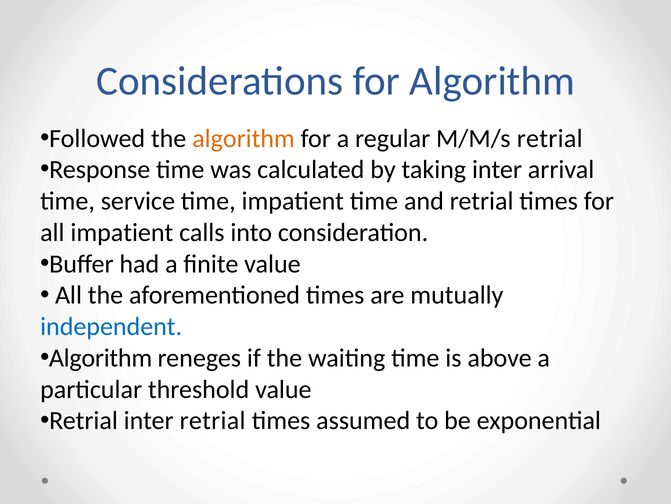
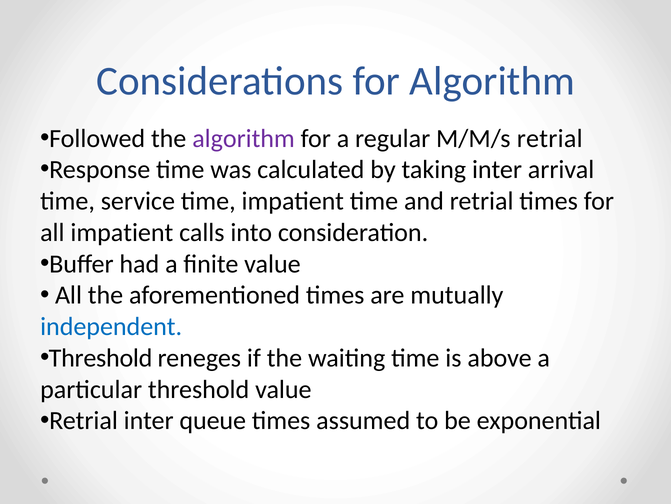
algorithm colour: orange -> purple (244, 138)
Algorithm: Algorithm -> Threshold (101, 358)
inter retrial: retrial -> queue (213, 420)
